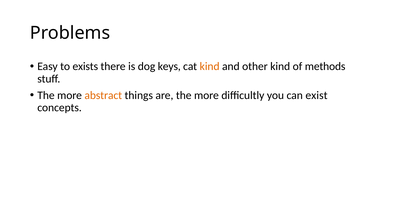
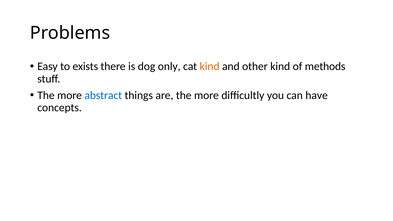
keys: keys -> only (169, 66)
abstract colour: orange -> blue (103, 95)
exist: exist -> have (317, 95)
